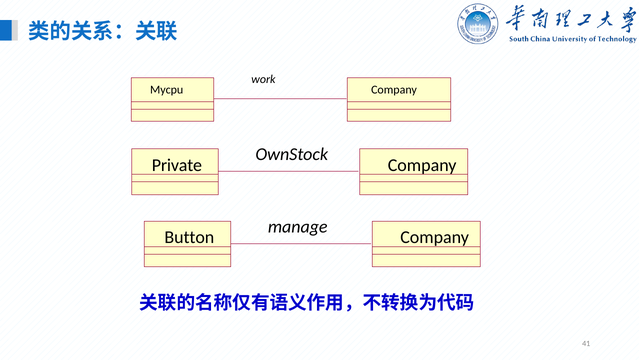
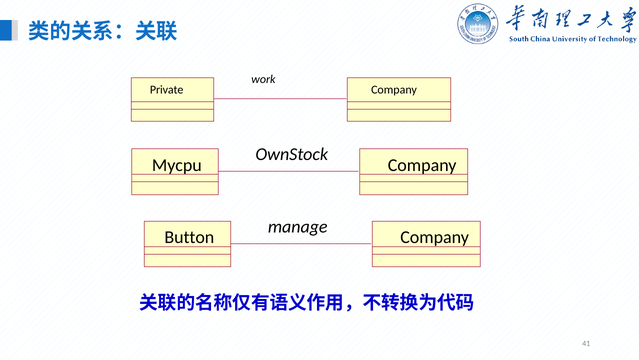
Mycpu: Mycpu -> Private (167, 89)
Private: Private -> Mycpu (177, 165)
